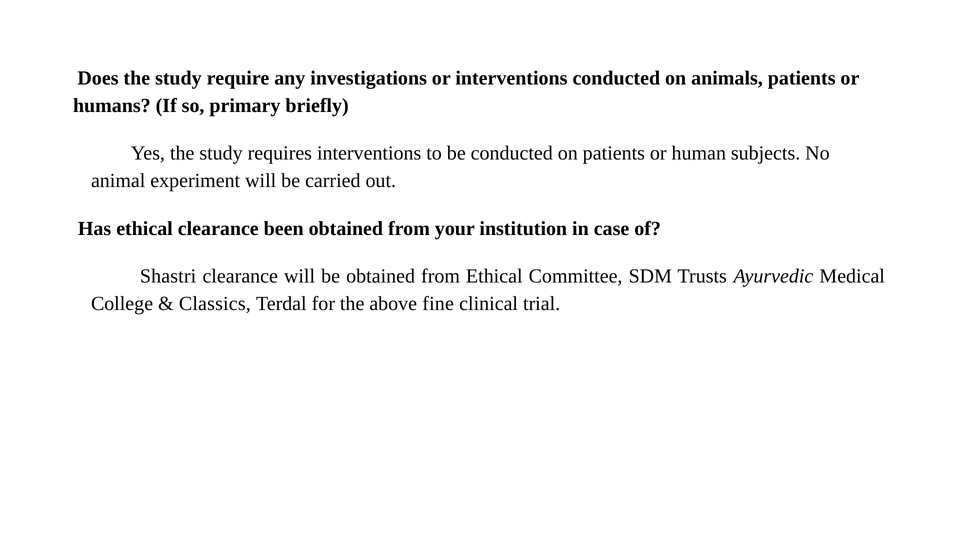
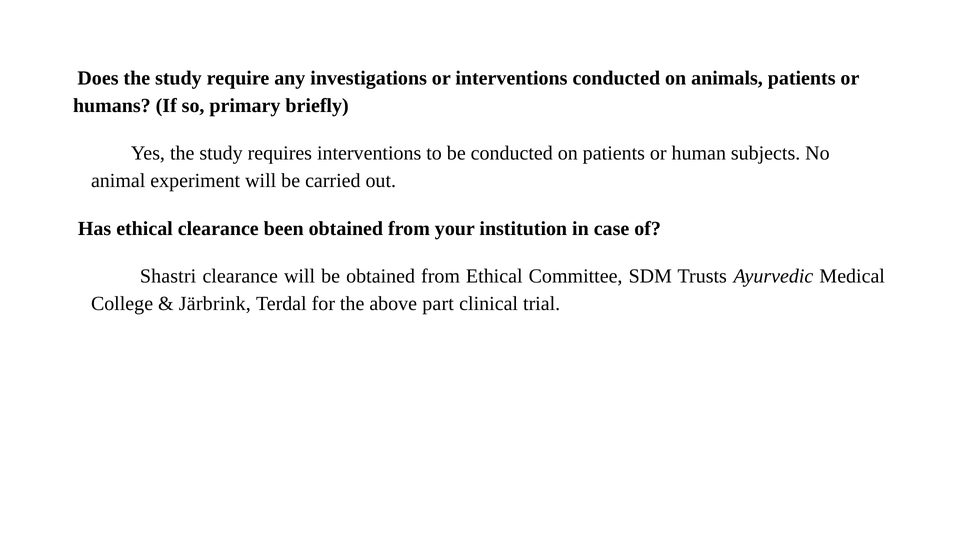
Classics: Classics -> Järbrink (215, 303)
fine: fine -> part (438, 303)
